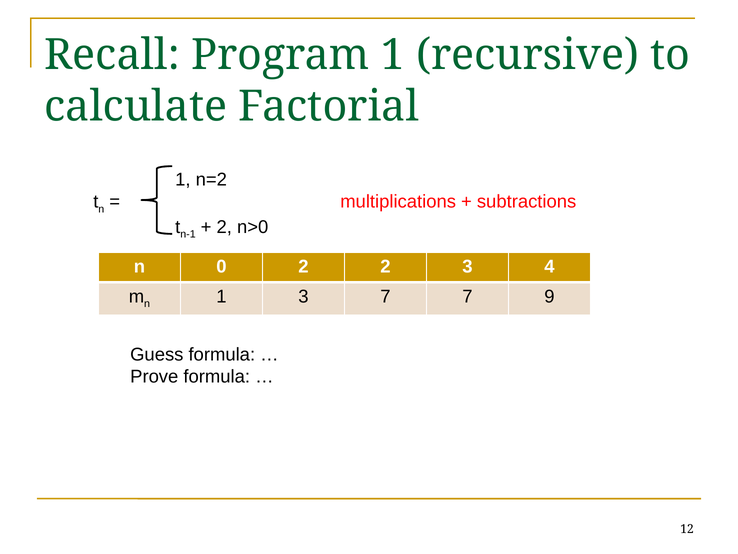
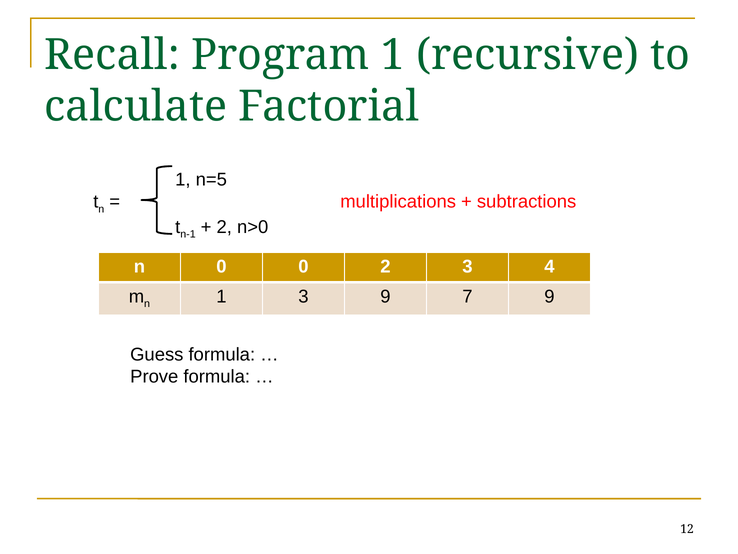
n=2: n=2 -> n=5 (211, 180)
0 2: 2 -> 0 (303, 266)
3 7: 7 -> 9 (385, 296)
